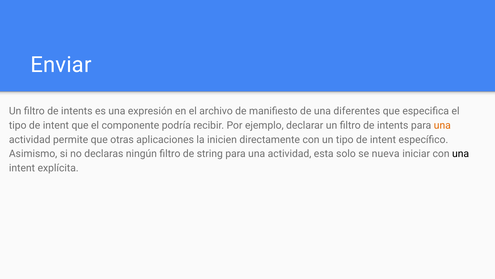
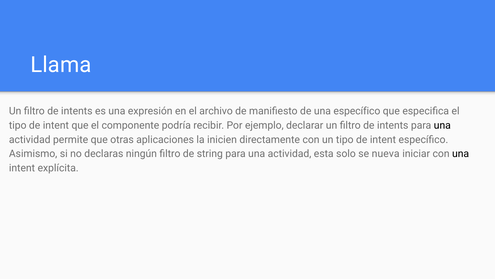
Enviar: Enviar -> Llama (61, 65)
una diferentes: diferentes -> específico (357, 111)
una colour: orange -> black (442, 125)
